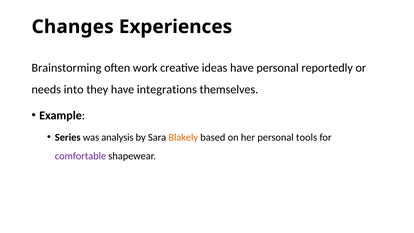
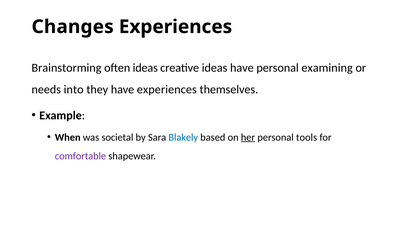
often work: work -> ideas (145, 68)
reportedly: reportedly -> examining (327, 68)
have integrations: integrations -> experiences (167, 89)
Series: Series -> When (68, 137)
analysis: analysis -> societal (117, 137)
Blakely colour: orange -> blue (183, 137)
her underline: none -> present (248, 137)
